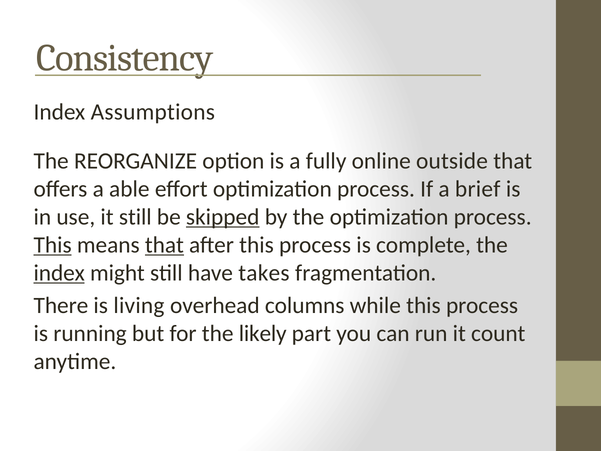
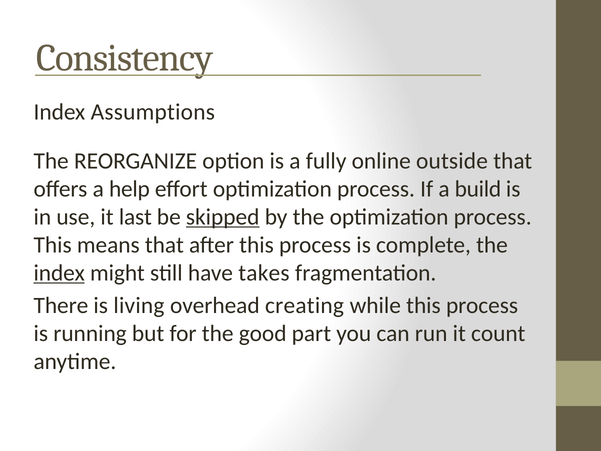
able: able -> help (129, 189)
brief: brief -> build (478, 189)
it still: still -> last (135, 217)
This underline: present -> none (53, 245)
that underline: present -> none (164, 245)
columns: columns -> creating (305, 306)
likely: likely -> good (263, 334)
